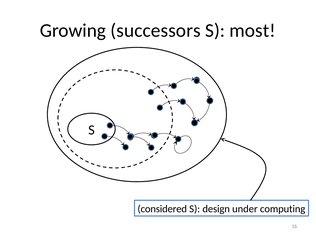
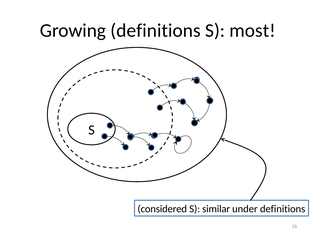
Growing successors: successors -> definitions (156, 31)
design: design -> similar (216, 209)
under computing: computing -> definitions (283, 209)
